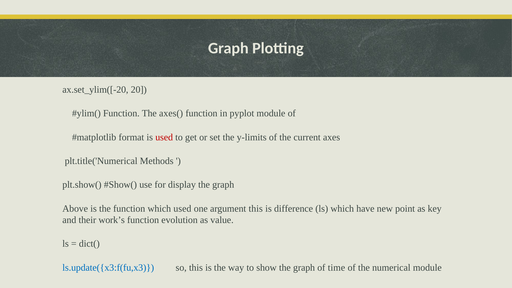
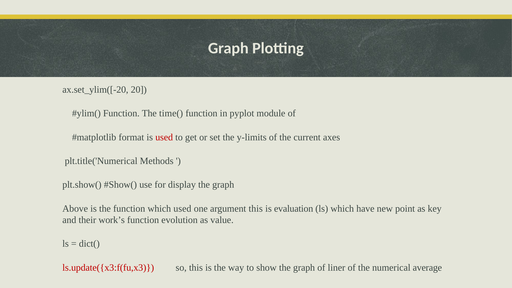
axes(: axes( -> time( (171, 113)
difference: difference -> evaluation (294, 209)
ls.update({x3:f(fu,x3 colour: blue -> red (108, 268)
time: time -> liner (337, 268)
numerical module: module -> average (427, 268)
